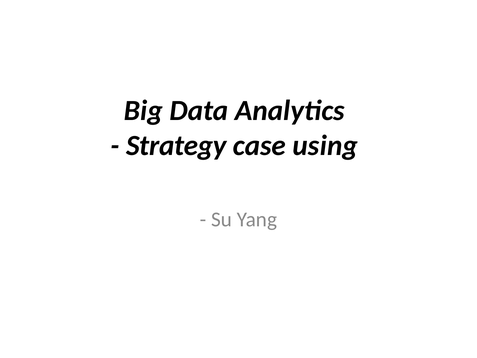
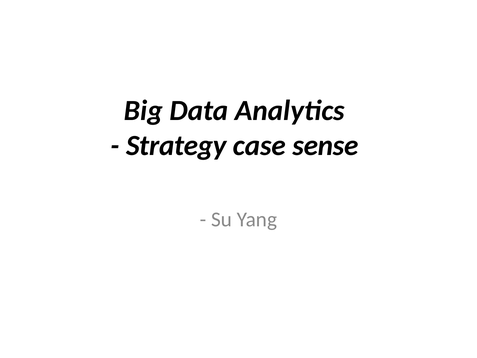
using: using -> sense (325, 145)
